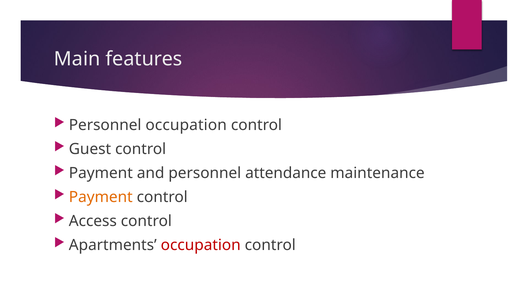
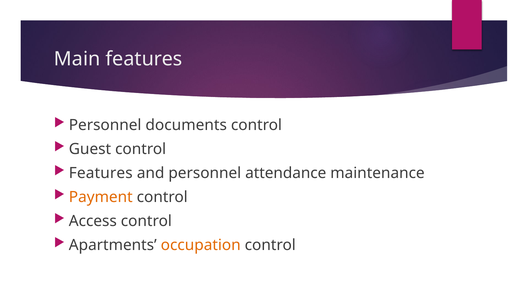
Personnel occupation: occupation -> documents (186, 125)
Payment: Payment -> Features (101, 173)
occupation colour: red -> orange (201, 245)
